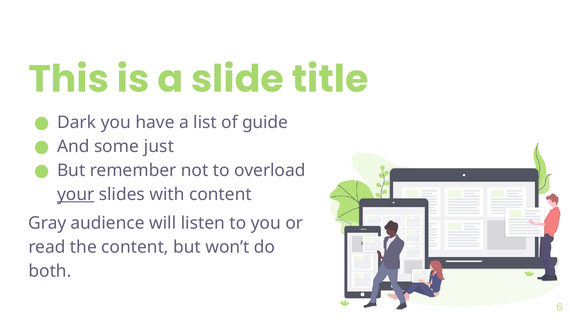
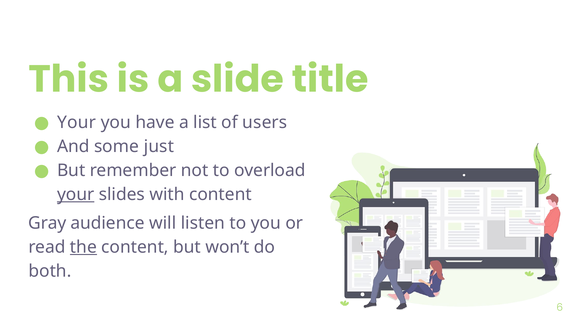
Dark: Dark -> Your (77, 123)
guide: guide -> users (265, 123)
the underline: none -> present (83, 248)
